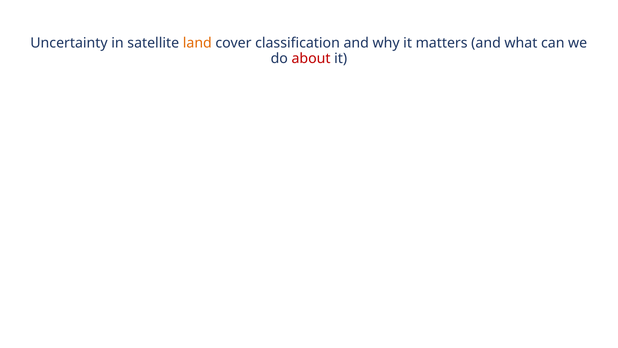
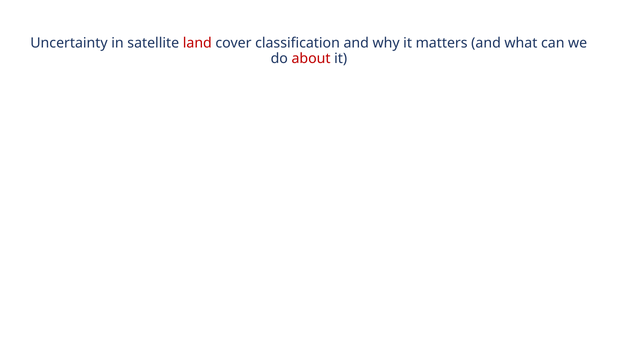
land colour: orange -> red (197, 43)
